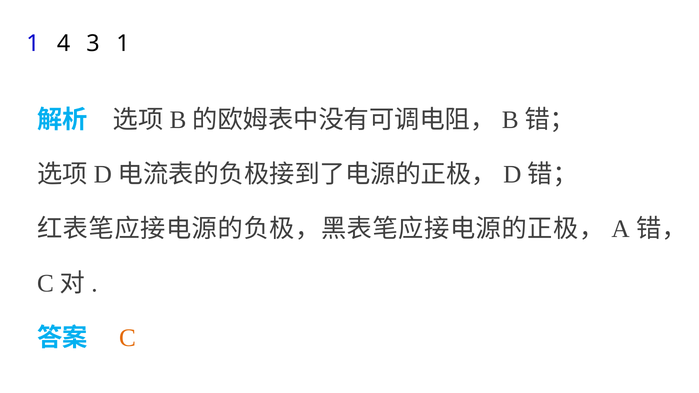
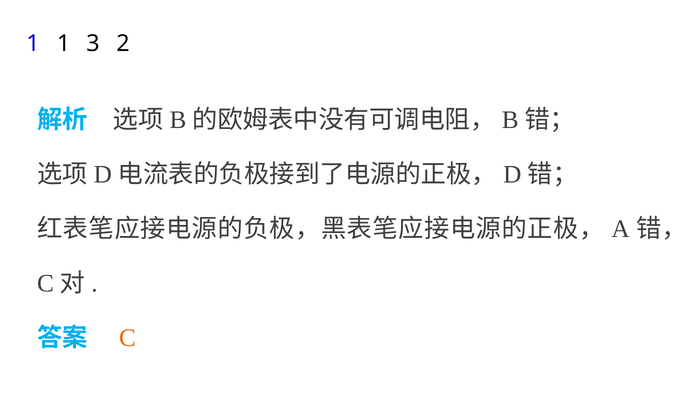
1 4: 4 -> 1 (64, 44)
3 1: 1 -> 2 (123, 44)
